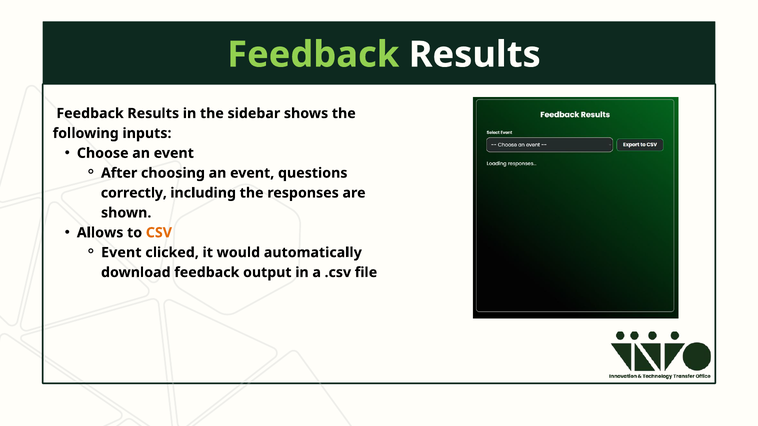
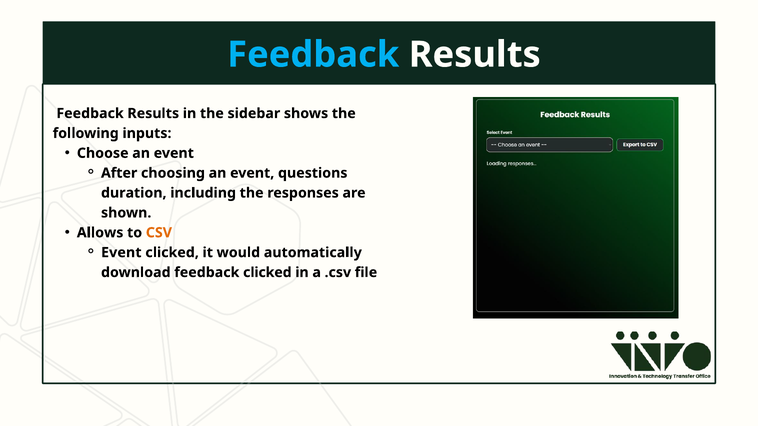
Feedback colour: light green -> light blue (313, 55)
correctly: correctly -> duration (134, 193)
feedback output: output -> clicked (267, 273)
